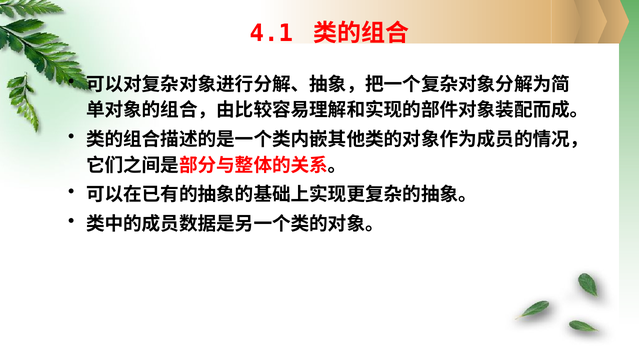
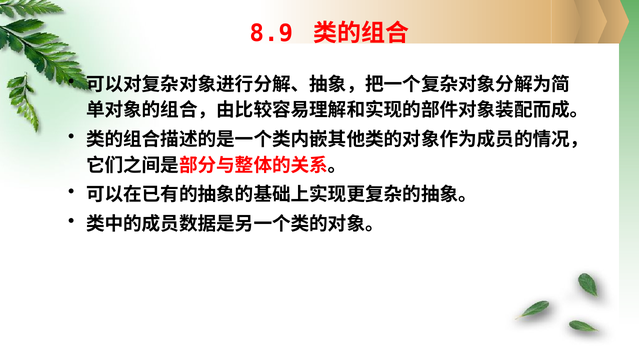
4.1: 4.1 -> 8.9 (271, 33)
